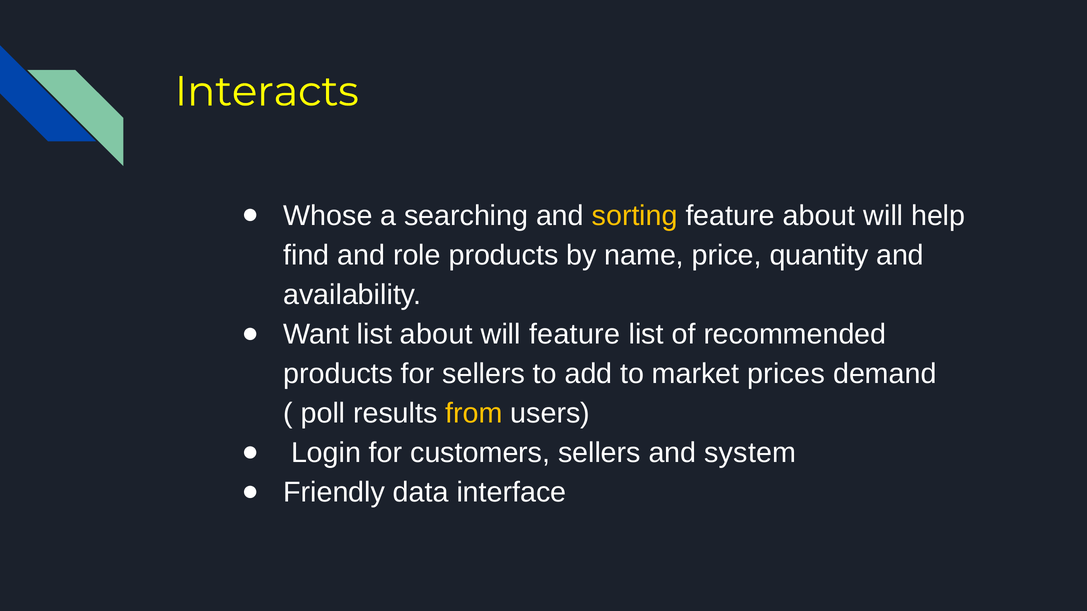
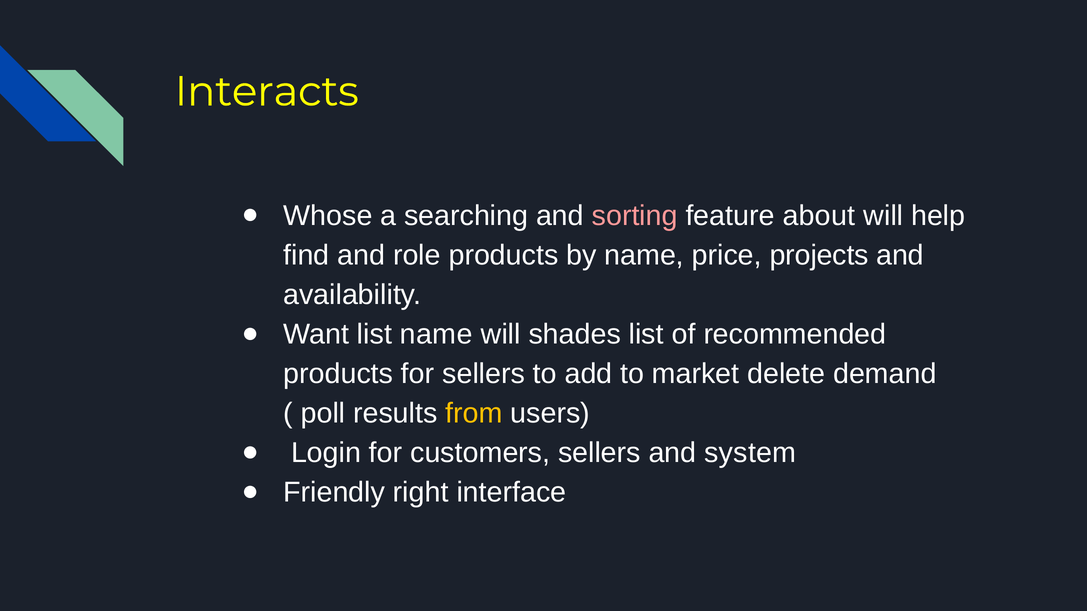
sorting colour: yellow -> pink (635, 216)
quantity: quantity -> projects (819, 255)
list about: about -> name (436, 334)
will feature: feature -> shades (575, 334)
prices: prices -> delete (786, 374)
data: data -> right (421, 493)
